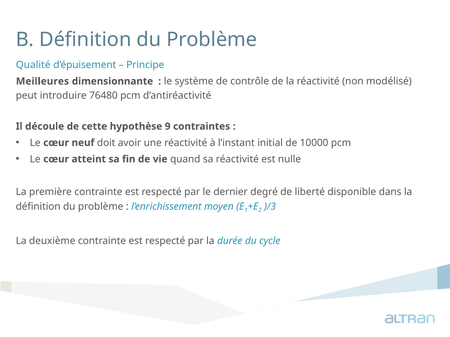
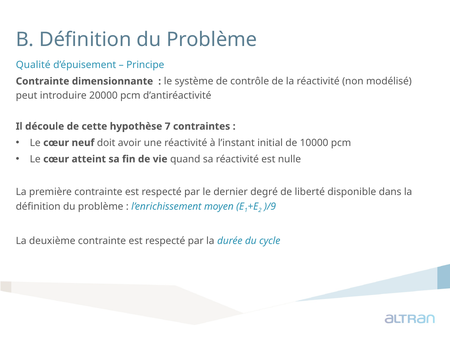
Meilleures: Meilleures -> Contrainte (43, 81)
76480: 76480 -> 20000 (103, 96)
9: 9 -> 7 (168, 127)
)/3: )/3 -> )/9 (270, 207)
